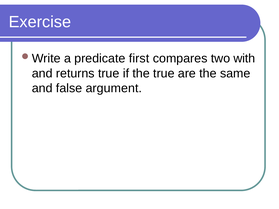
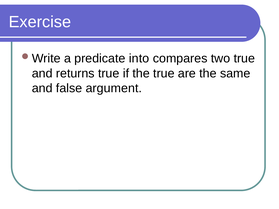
first: first -> into (139, 59)
two with: with -> true (244, 59)
